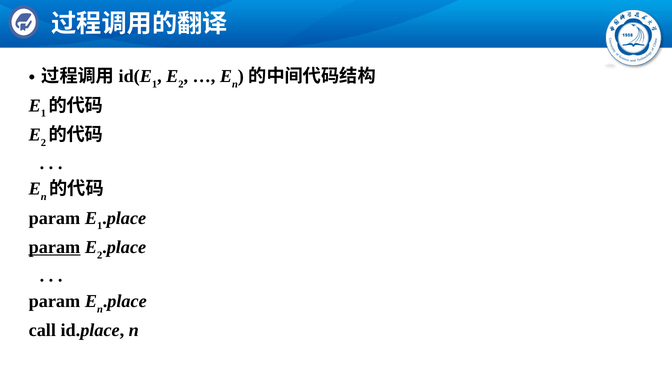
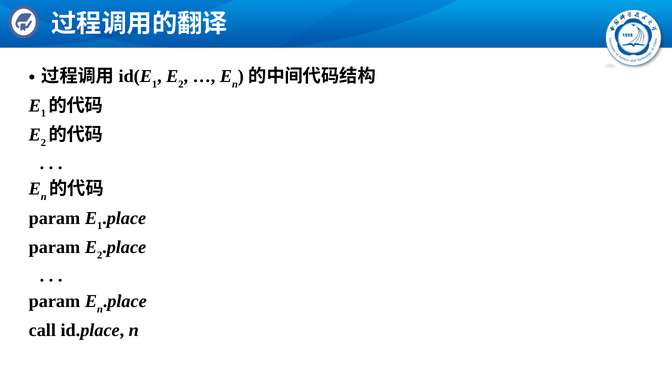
param underline: present -> none (54, 247)
